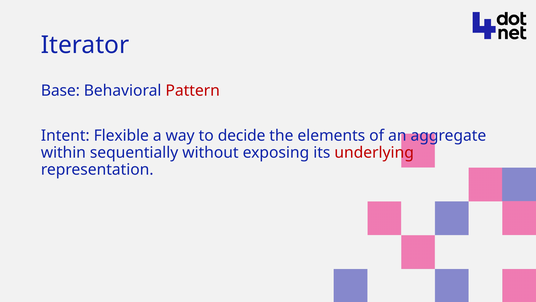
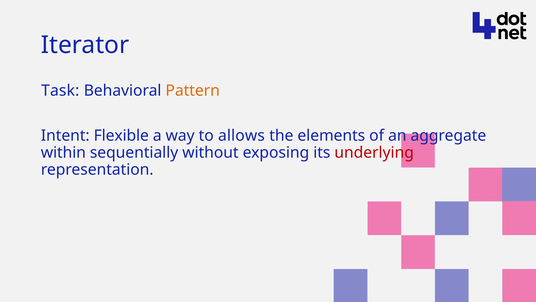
Base: Base -> Task (60, 91)
Pattern colour: red -> orange (193, 91)
decide: decide -> allows (241, 136)
